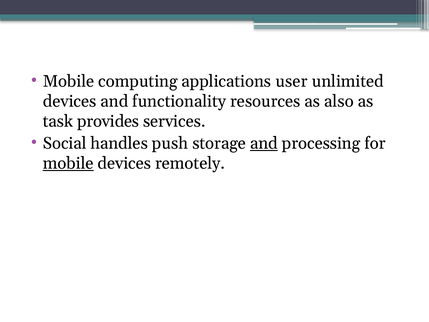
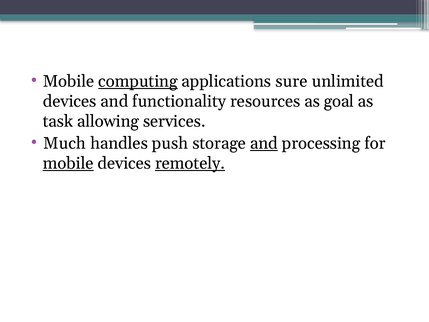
computing underline: none -> present (138, 81)
user: user -> sure (291, 81)
also: also -> goal (339, 101)
provides: provides -> allowing (108, 121)
Social: Social -> Much (65, 143)
remotely underline: none -> present (190, 163)
